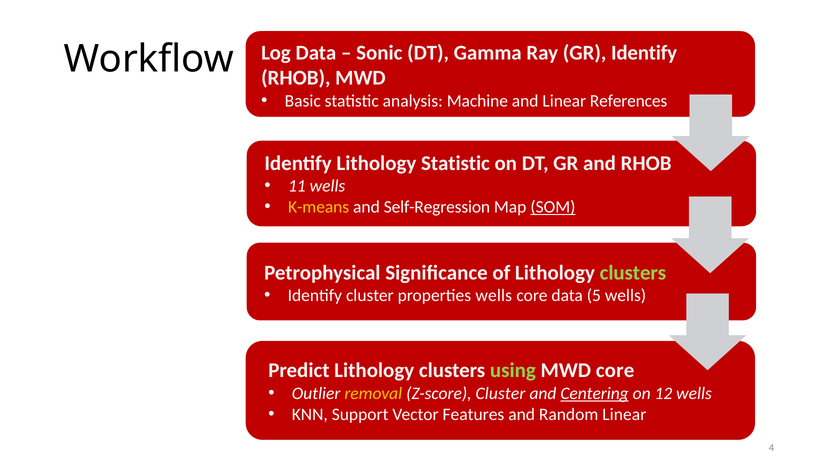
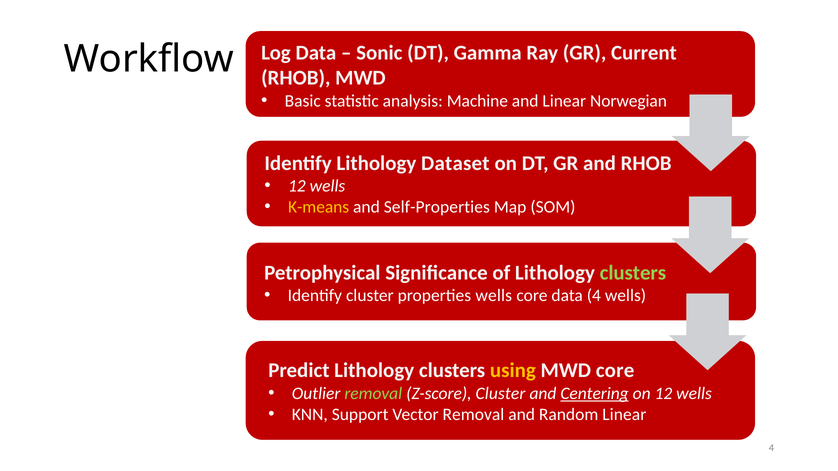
GR Identify: Identify -> Current (644, 53)
References: References -> Norwegian (629, 101)
Lithology Statistic: Statistic -> Dataset (455, 163)
11: 11 -> 12 (297, 186)
Self-Regression: Self-Regression -> Self-Properties (437, 207)
SOM underline: present -> none (553, 207)
data 5: 5 -> 4 (594, 296)
using colour: light green -> yellow (513, 371)
removal colour: yellow -> light green (373, 394)
Vector Features: Features -> Removal (473, 415)
